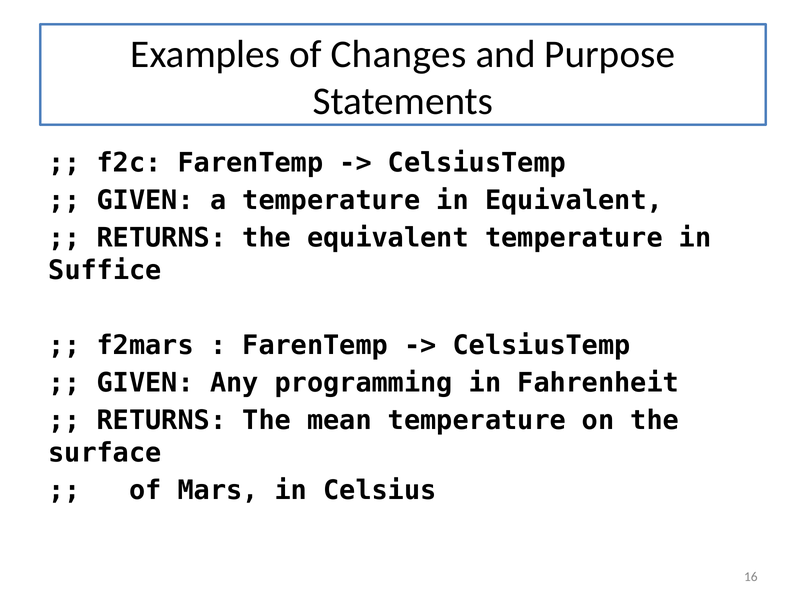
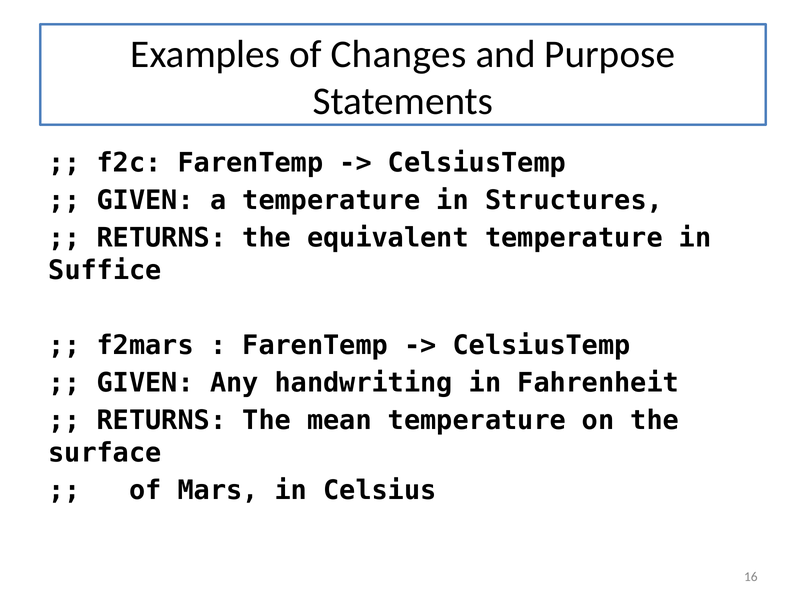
in Equivalent: Equivalent -> Structures (574, 201)
programming: programming -> handwriting (364, 383)
